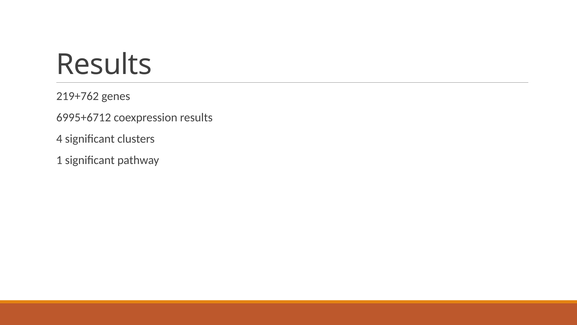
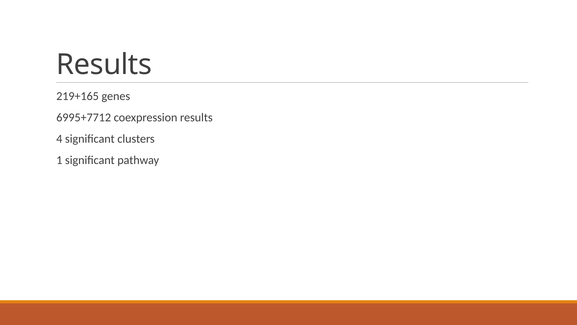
219+762: 219+762 -> 219+165 (78, 96)
6995+6712: 6995+6712 -> 6995+7712 (84, 117)
